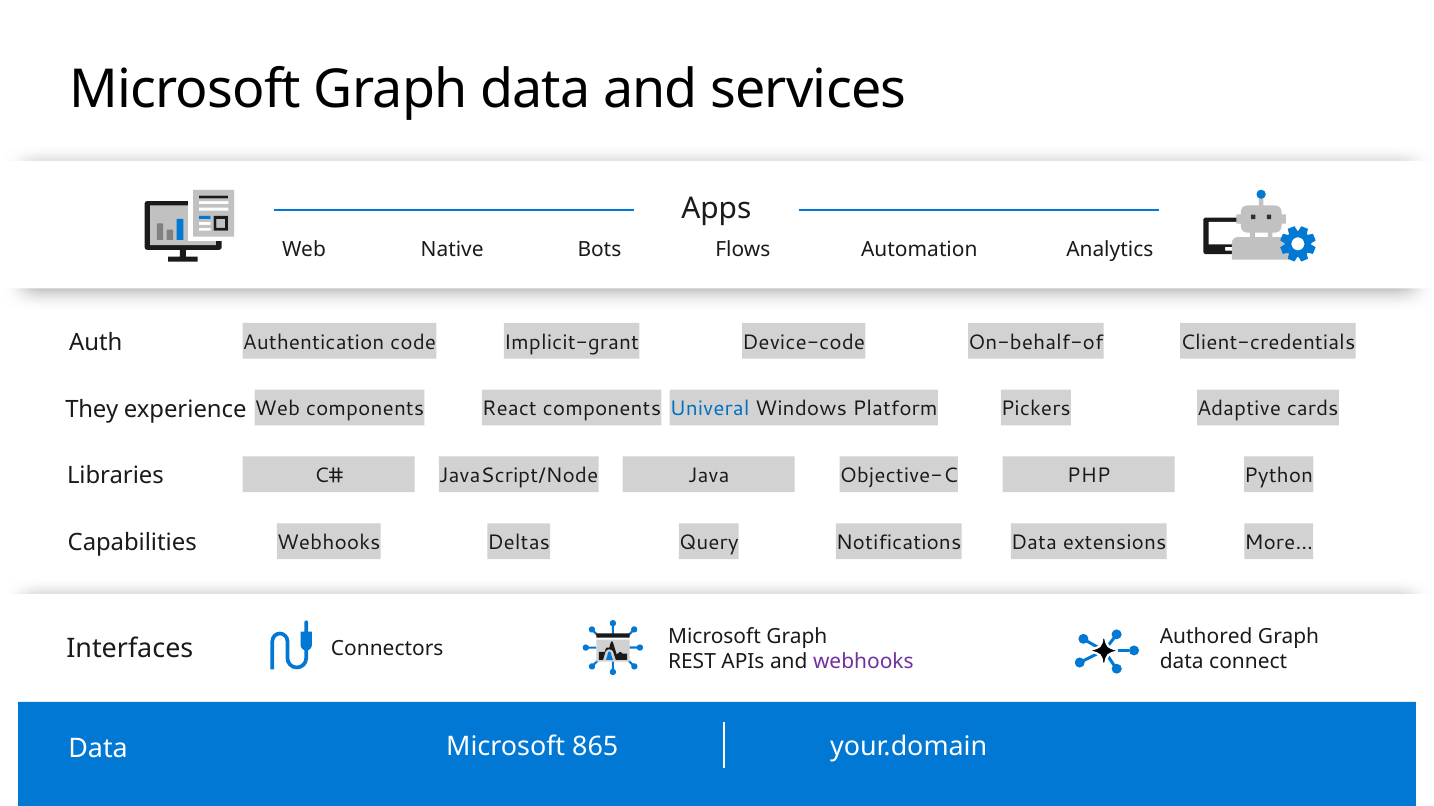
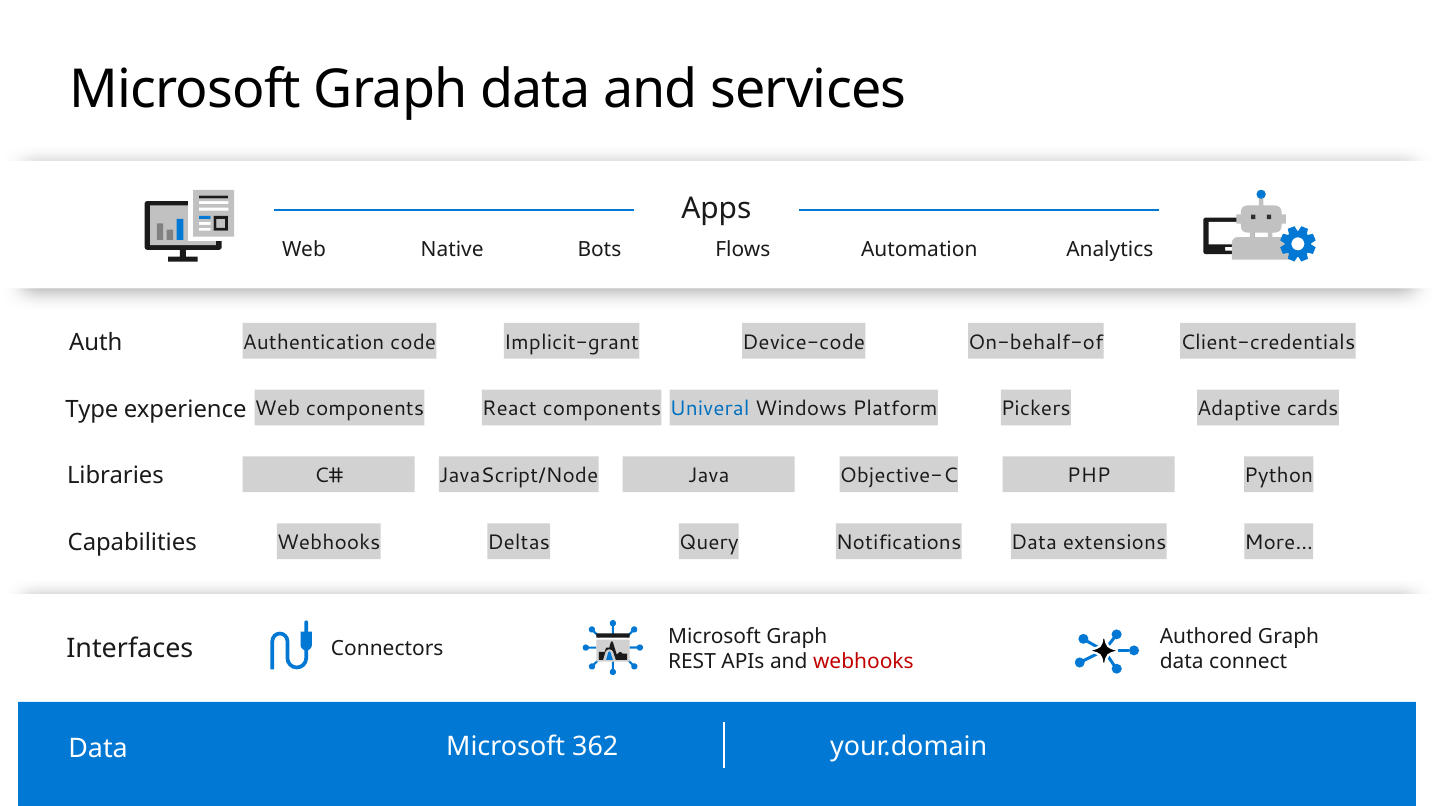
They: They -> Type (92, 410)
webhooks colour: purple -> red (863, 662)
865: 865 -> 362 (595, 747)
